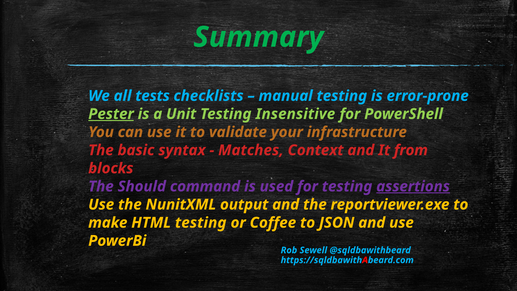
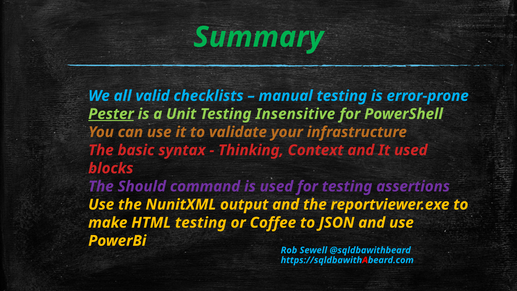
tests: tests -> valid (153, 96)
Matches: Matches -> Thinking (251, 150)
It from: from -> used (411, 150)
assertions underline: present -> none (413, 186)
